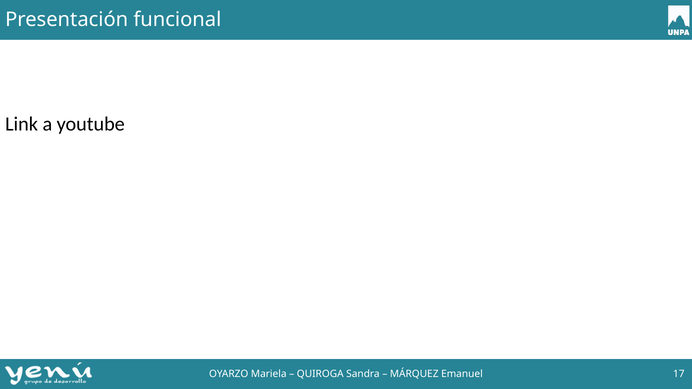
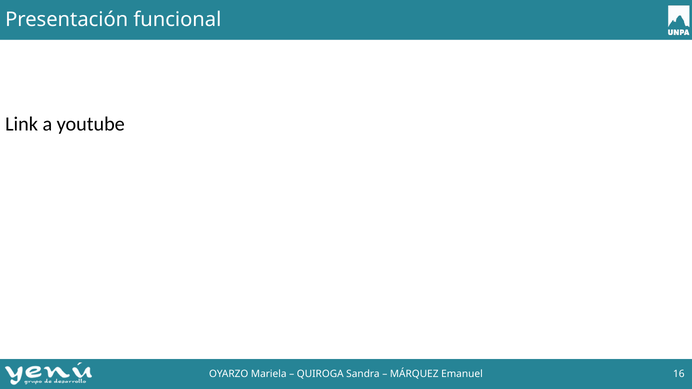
17: 17 -> 16 (679, 374)
